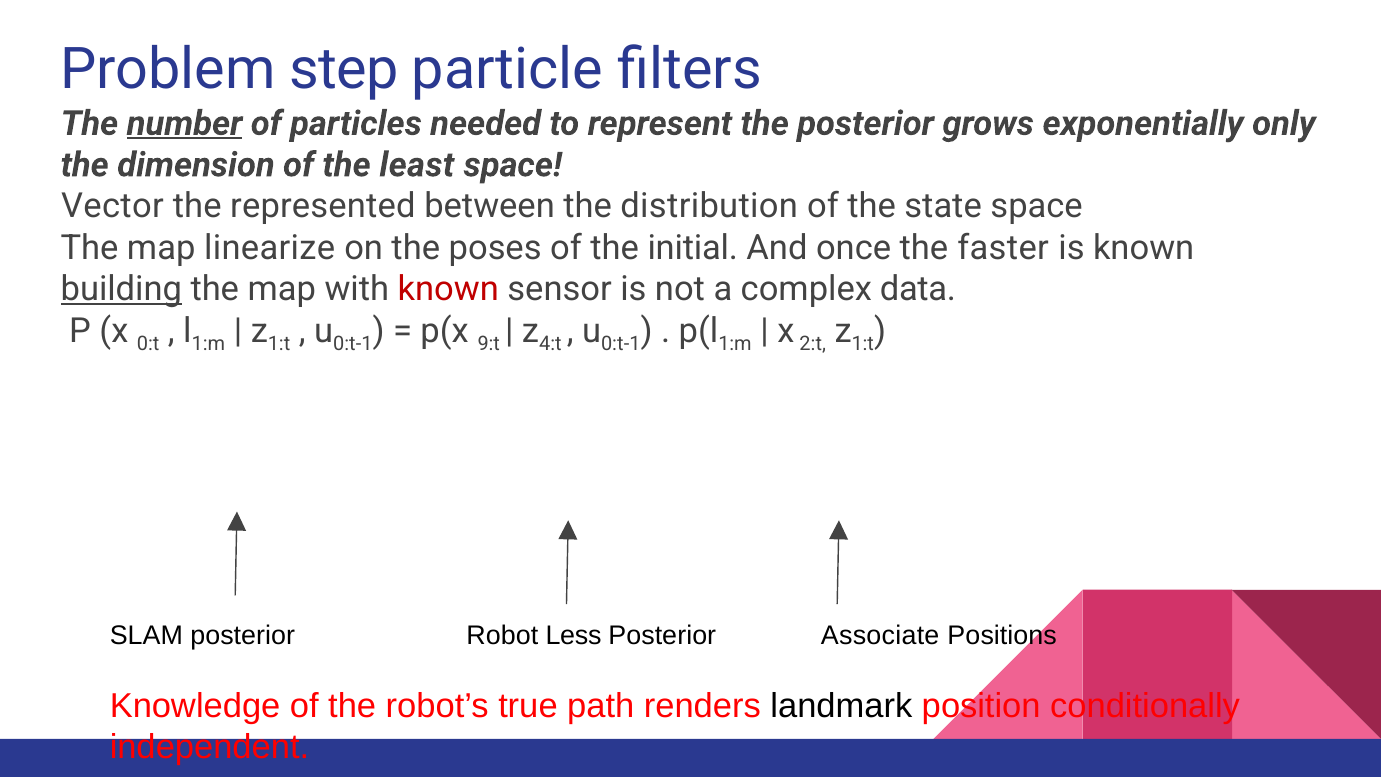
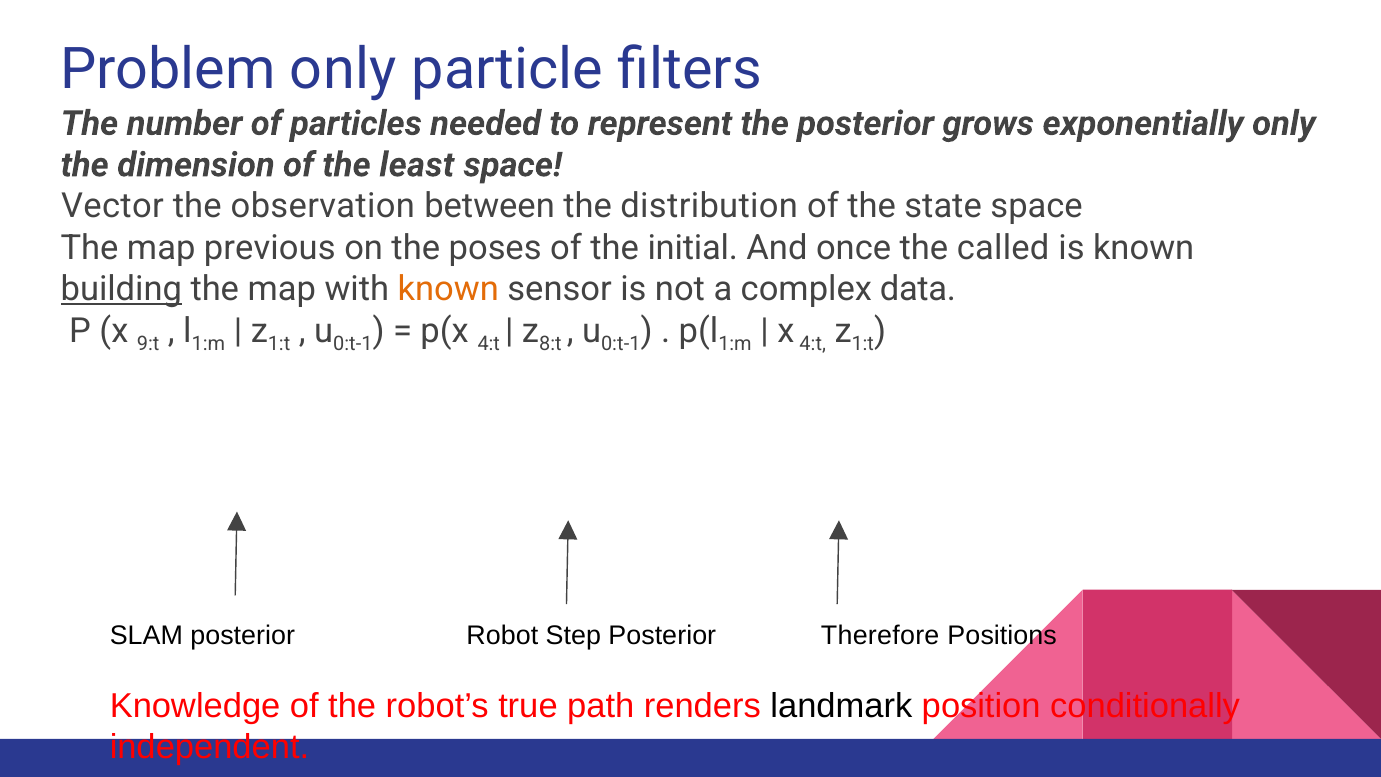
Problem step: step -> only (343, 70)
number underline: present -> none (185, 123)
represented: represented -> observation (323, 206)
linearize: linearize -> previous (270, 248)
faster: faster -> called (1003, 248)
known colour: red -> orange (448, 289)
0:t: 0:t -> 9:t (148, 344)
p(x 9:t: 9:t -> 4:t (489, 344)
4:t: 4:t -> 8:t (550, 344)
x 2:t: 2:t -> 4:t (813, 344)
Less: Less -> Step (573, 636)
Associate: Associate -> Therefore (880, 636)
